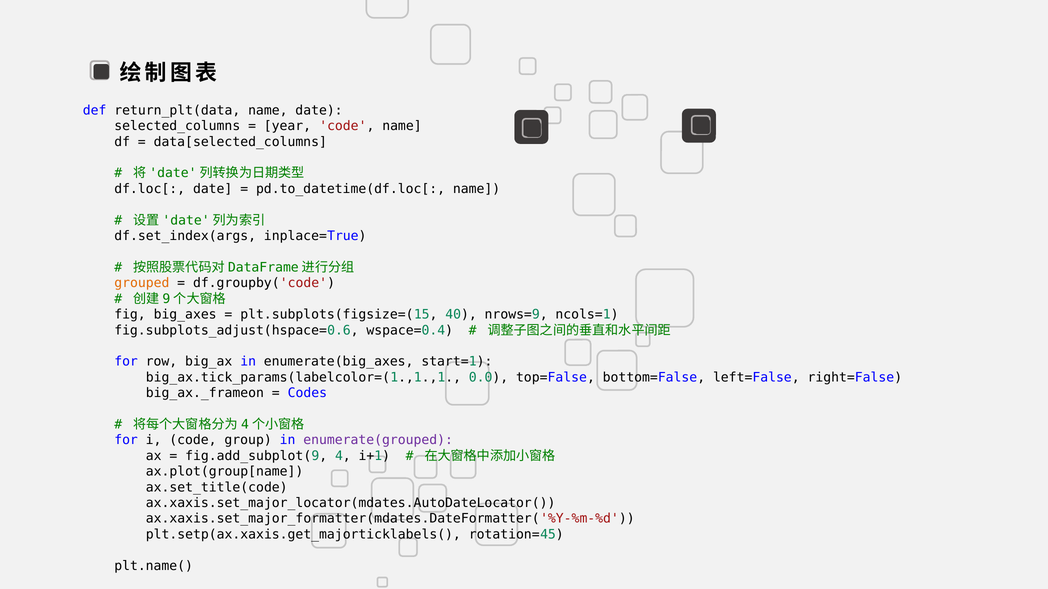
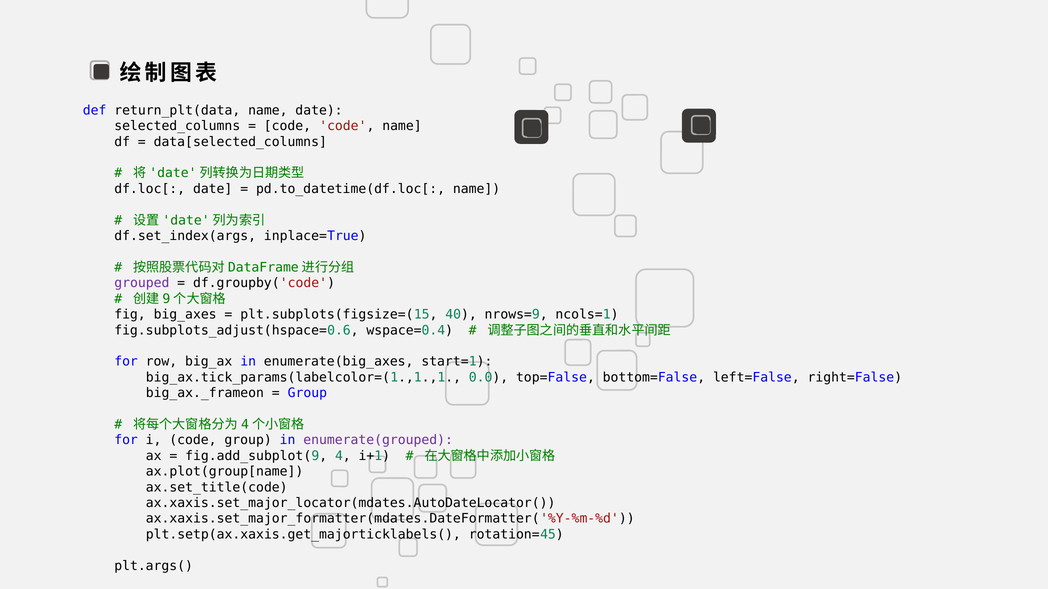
year: year -> code (287, 126)
grouped colour: orange -> purple (142, 283)
Codes: Codes -> Group (307, 393)
plt.name(: plt.name( -> plt.args( (154, 566)
